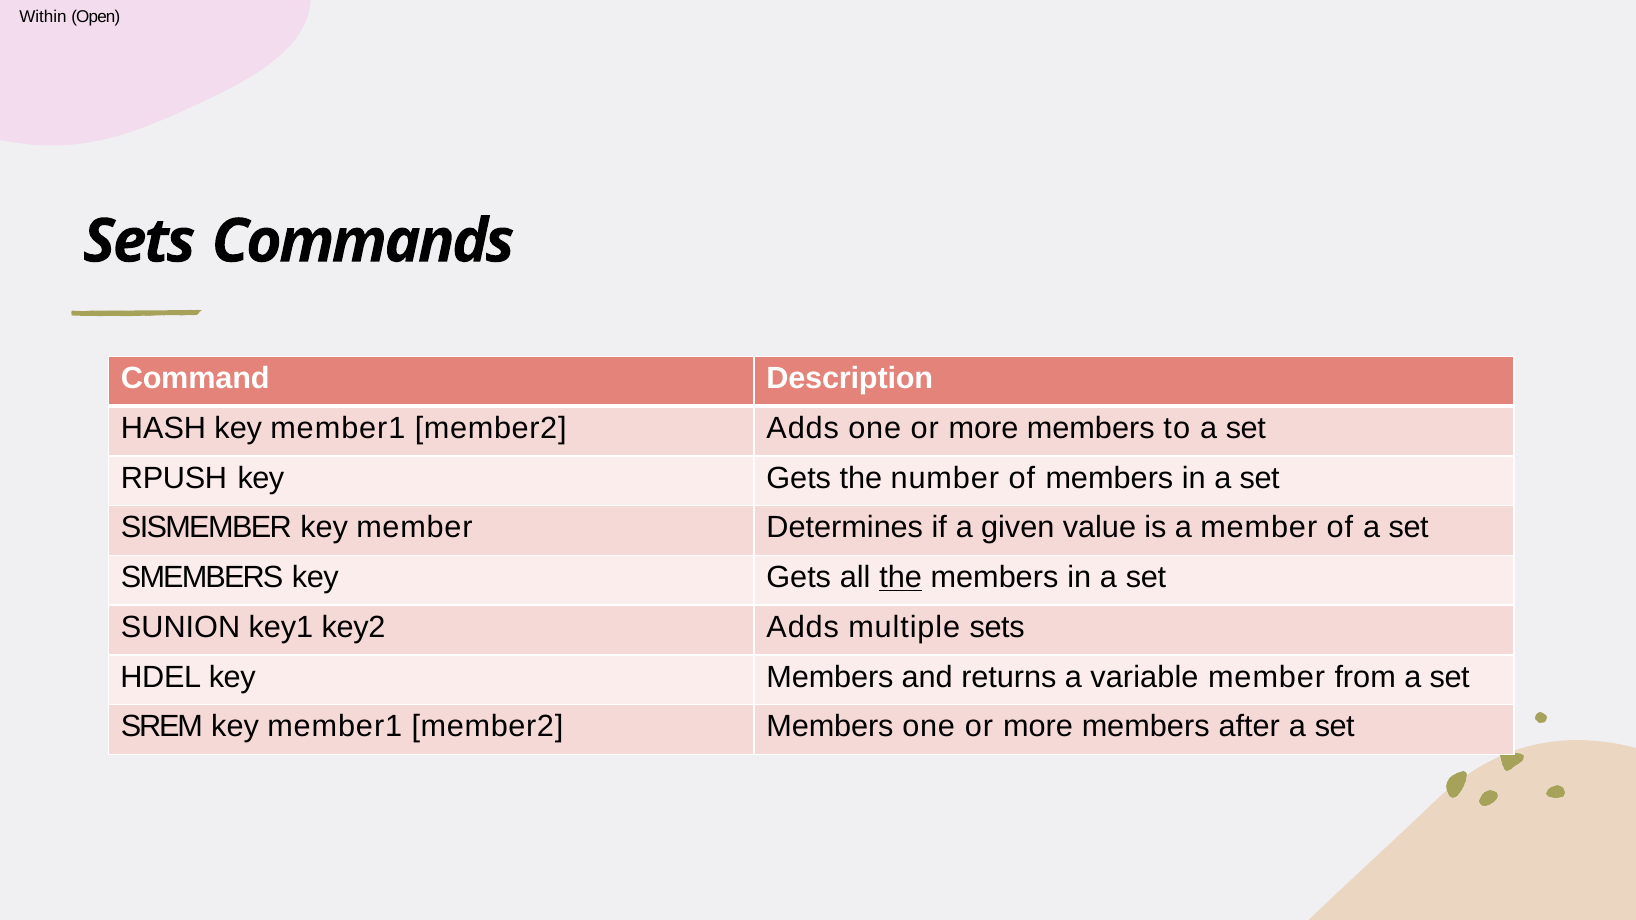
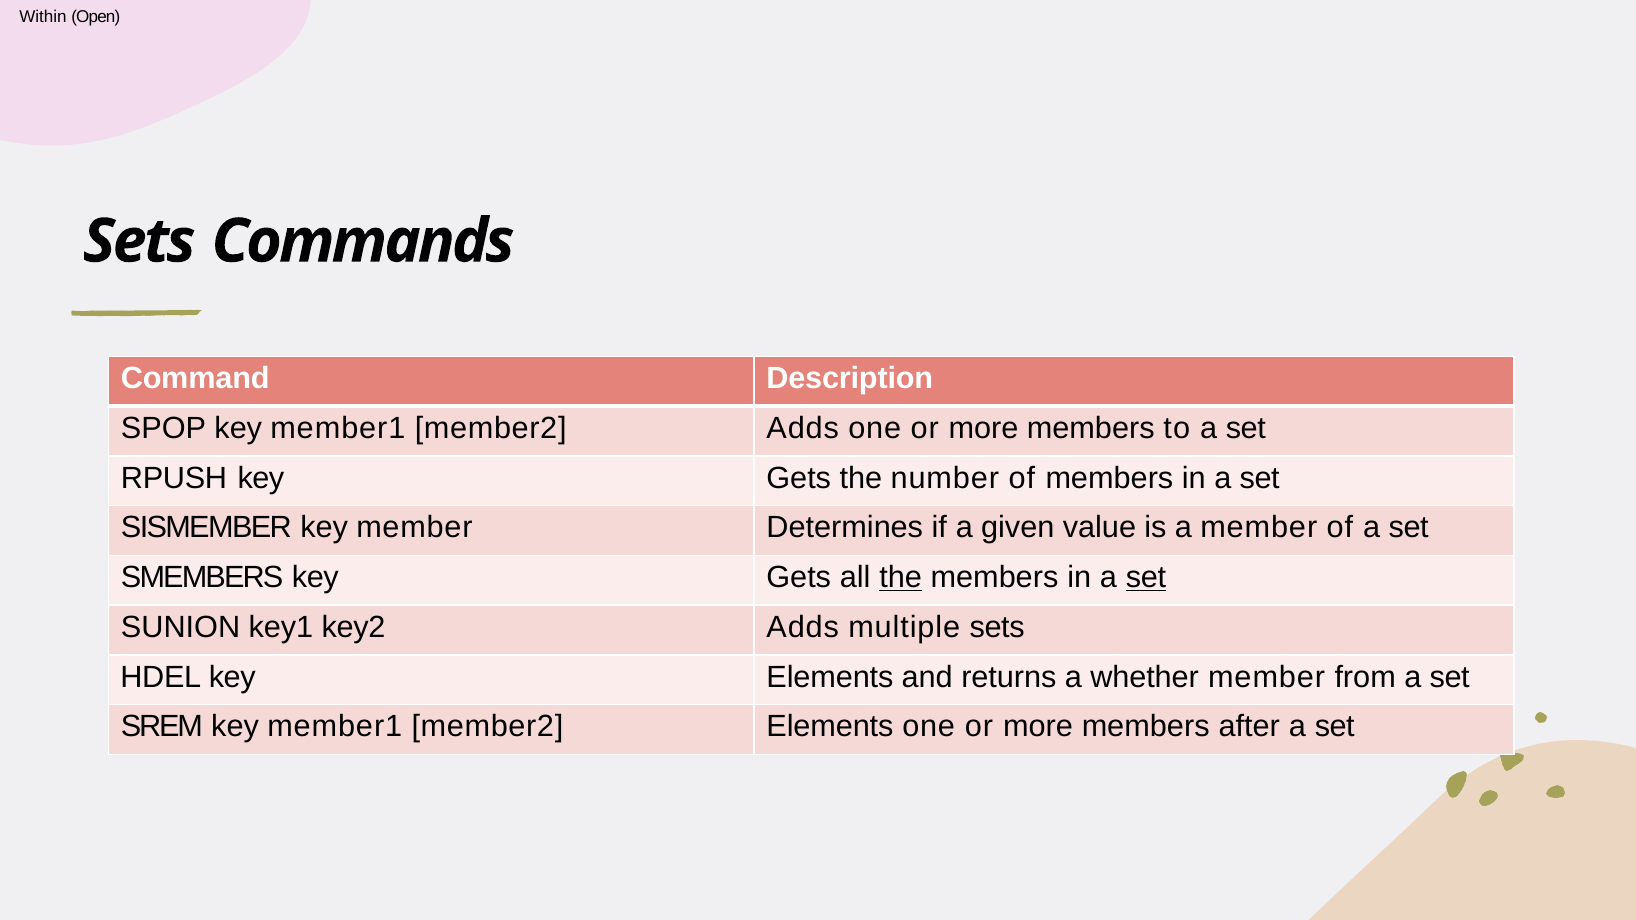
HASH: HASH -> SPOP (164, 428)
set underline: none -> present (1146, 578)
key Members: Members -> Elements (830, 677)
variable: variable -> whether (1145, 677)
member2 Members: Members -> Elements (830, 727)
